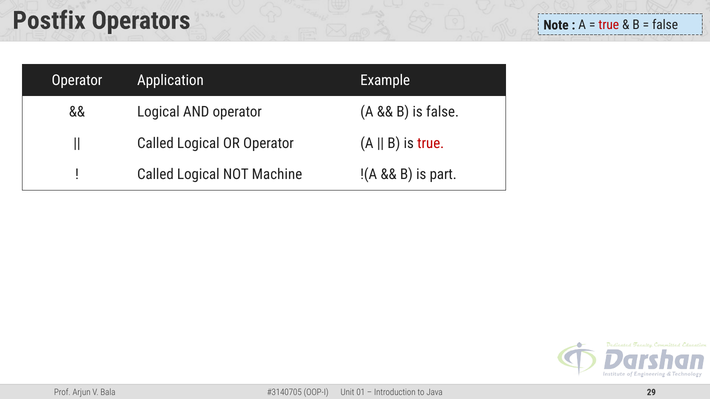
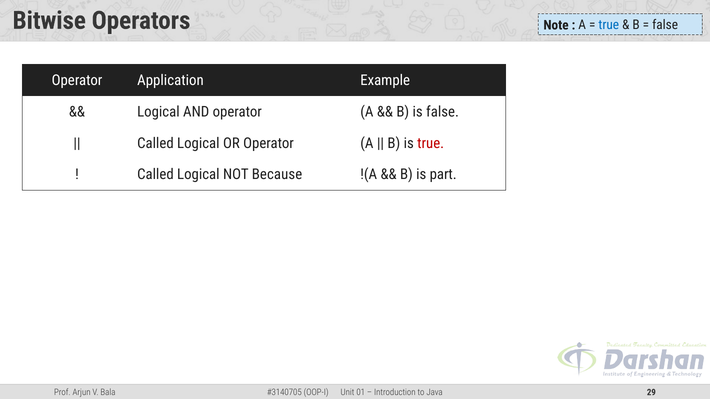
Postfix: Postfix -> Bitwise (49, 21)
true colour: red -> blue (609, 25)
Machine: Machine -> Because (277, 175)
